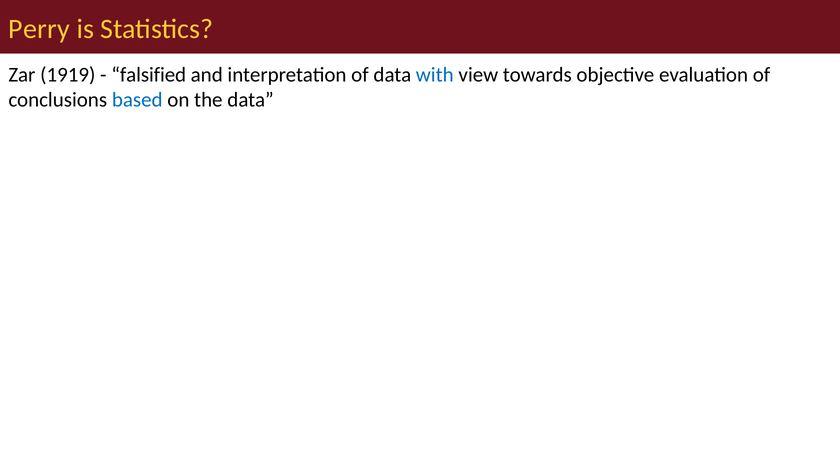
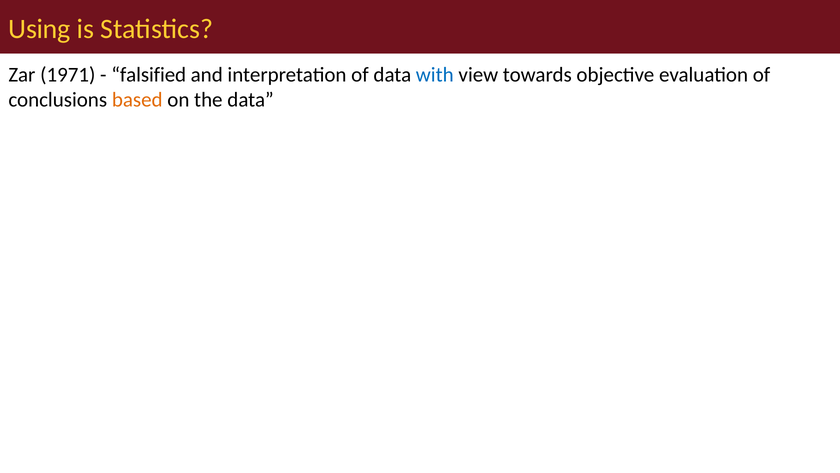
Perry: Perry -> Using (40, 29)
1919: 1919 -> 1971 (68, 75)
based colour: blue -> orange (137, 100)
